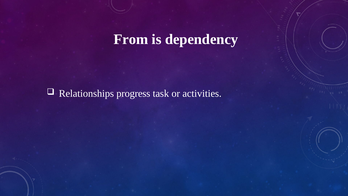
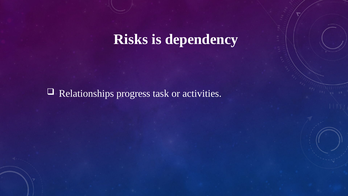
From: From -> Risks (131, 39)
